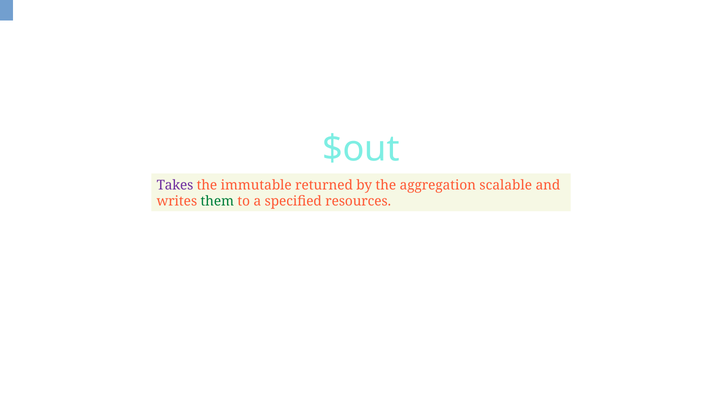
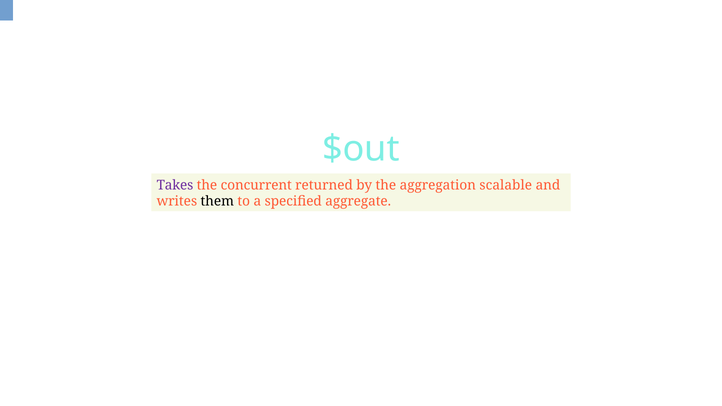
immutable: immutable -> concurrent (256, 185)
them colour: green -> black (217, 201)
resources: resources -> aggregate (358, 201)
